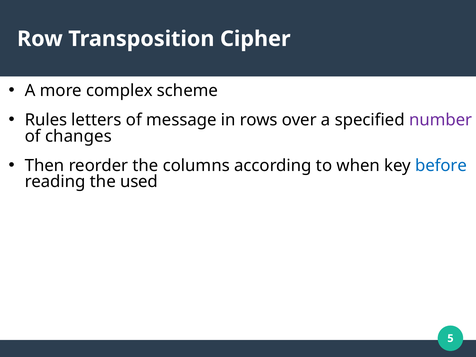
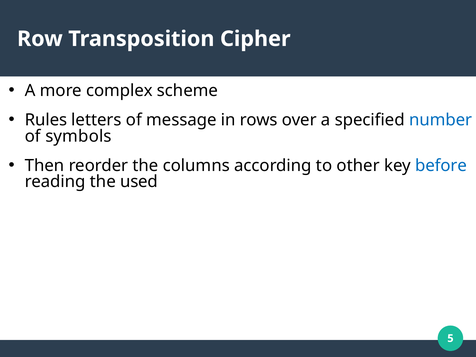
number colour: purple -> blue (441, 120)
changes: changes -> symbols (78, 136)
when: when -> other (358, 166)
